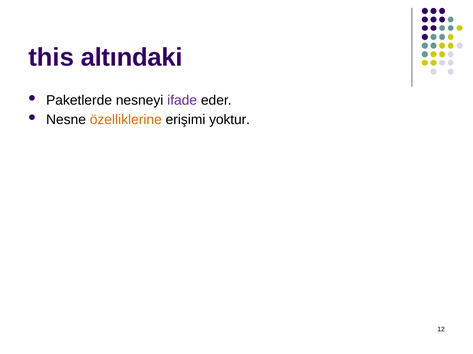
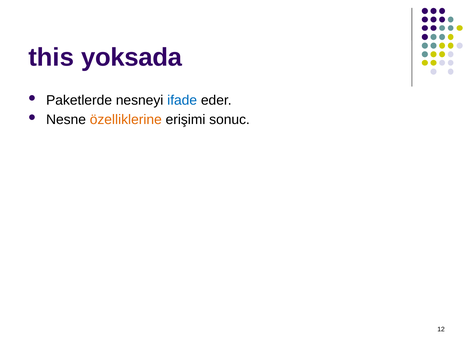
altındaki: altındaki -> yoksada (132, 57)
ifade colour: purple -> blue (182, 101)
yoktur: yoktur -> sonuc (229, 120)
